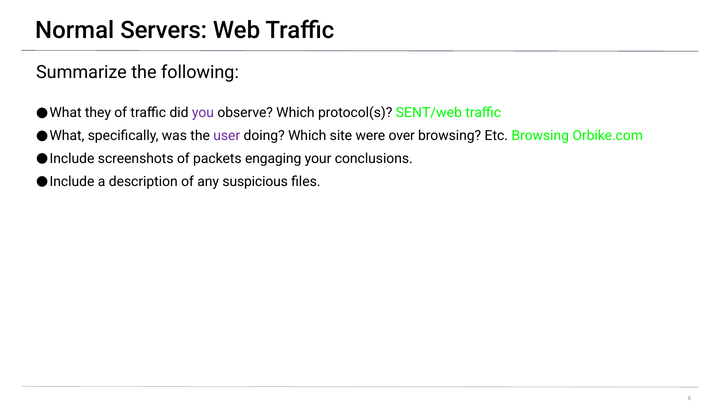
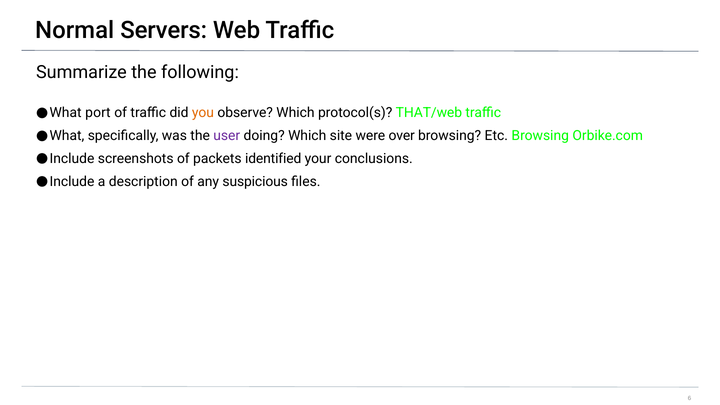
they: they -> port (98, 113)
you colour: purple -> orange (203, 113)
SENT/web: SENT/web -> THAT/web (429, 113)
engaging: engaging -> identified (273, 159)
